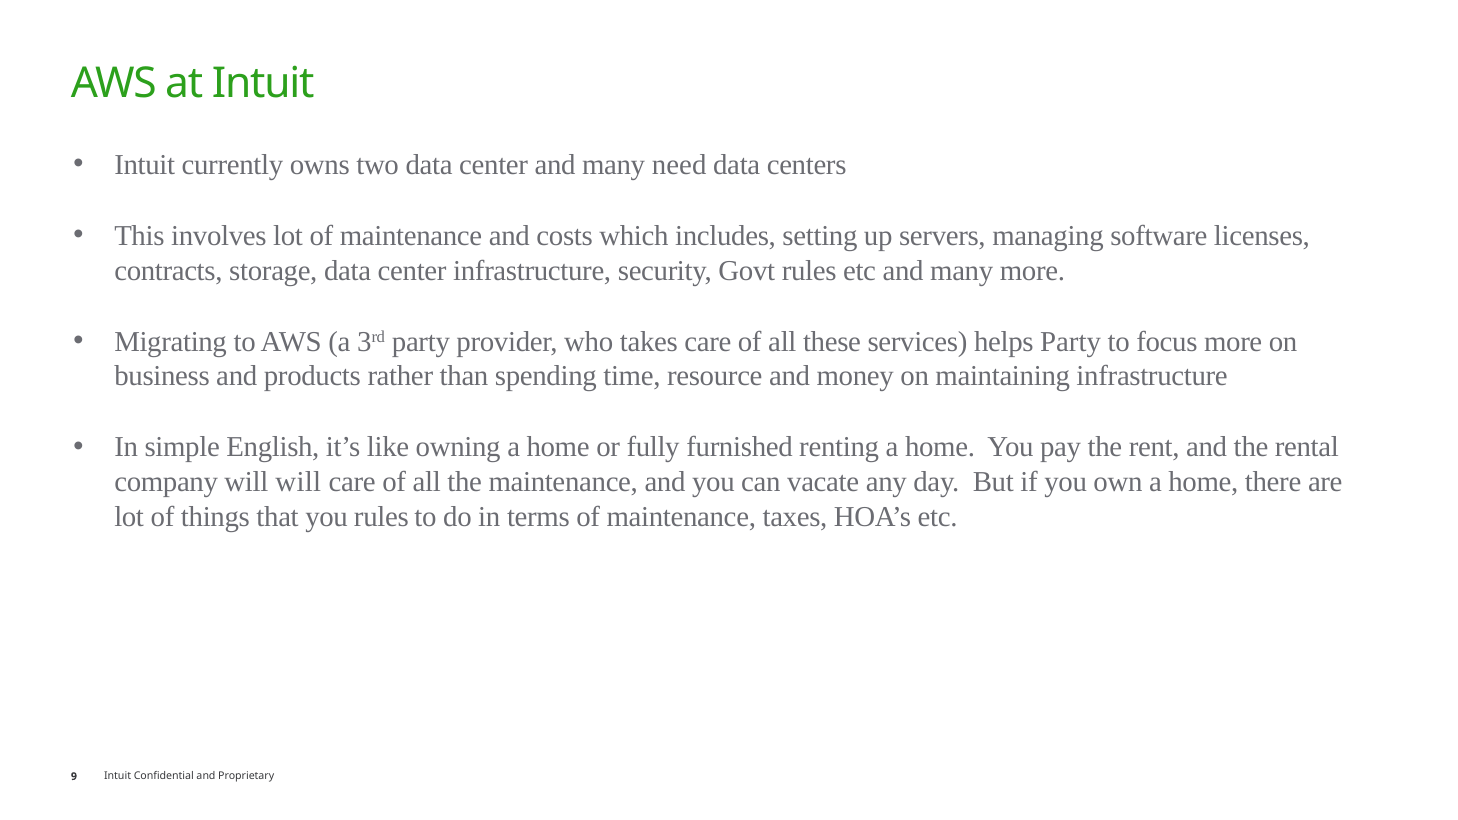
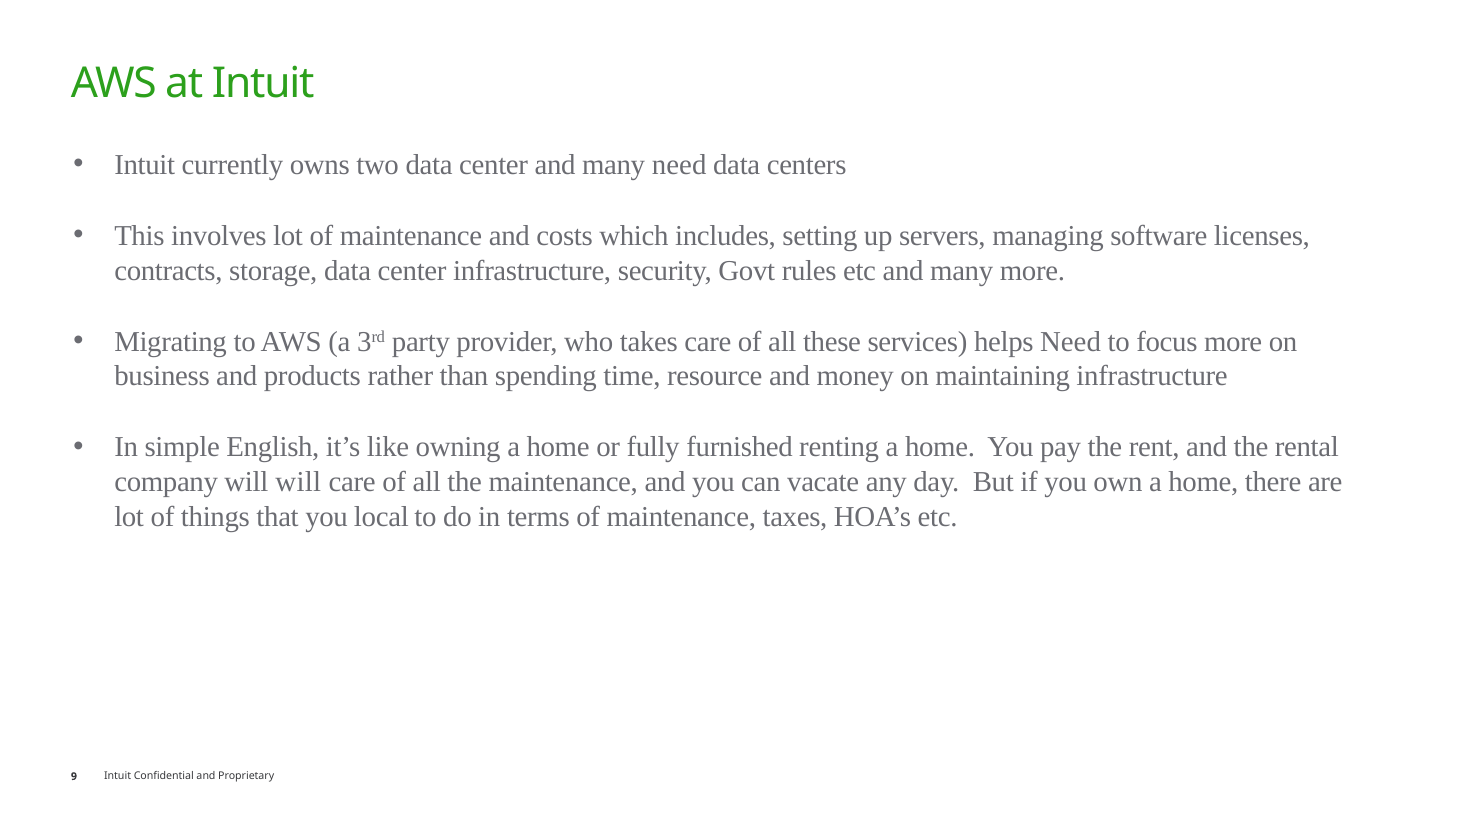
helps Party: Party -> Need (1071, 342)
you rules: rules -> local (381, 517)
